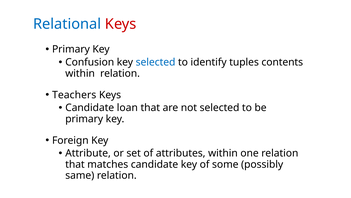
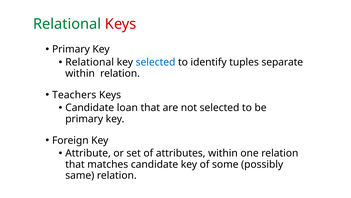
Relational colour: blue -> green (67, 24)
Confusion: Confusion -> Relational (90, 62)
contents: contents -> separate (282, 62)
